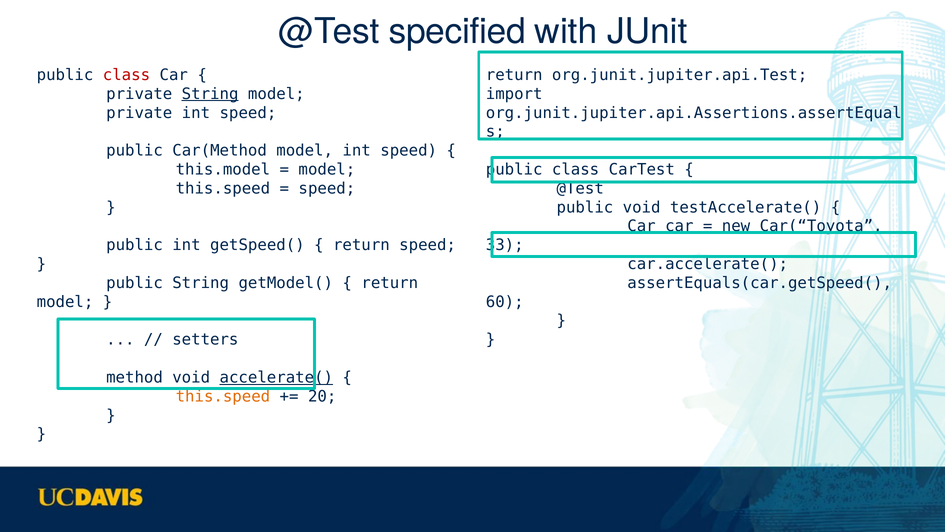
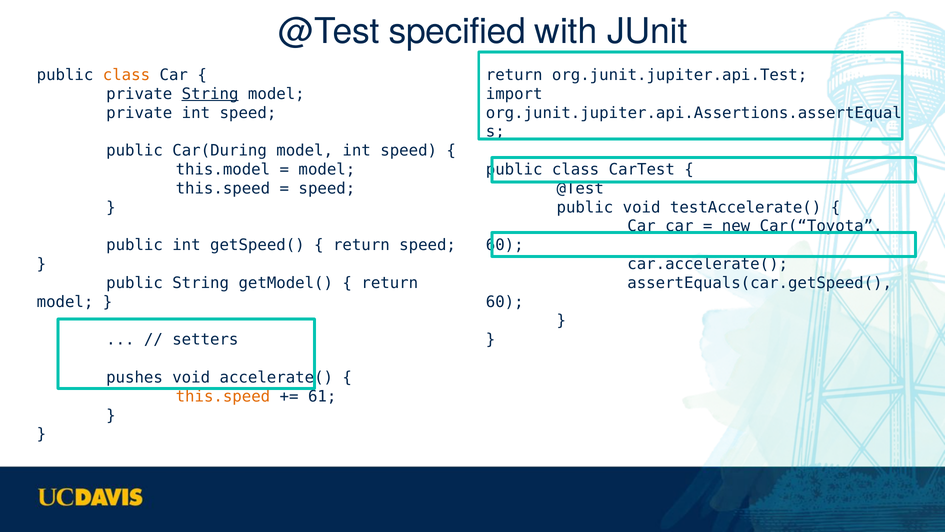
class colour: red -> orange (126, 75)
Car(Method: Car(Method -> Car(During (220, 151)
33: 33 -> 60 (505, 245)
method: method -> pushes (135, 377)
accelerate( underline: present -> none (276, 377)
20: 20 -> 61 (322, 396)
